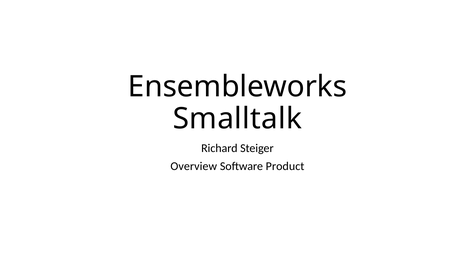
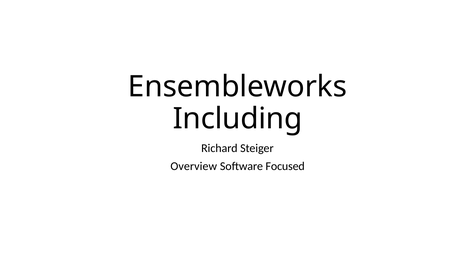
Smalltalk: Smalltalk -> Including (238, 119)
Product: Product -> Focused (285, 166)
